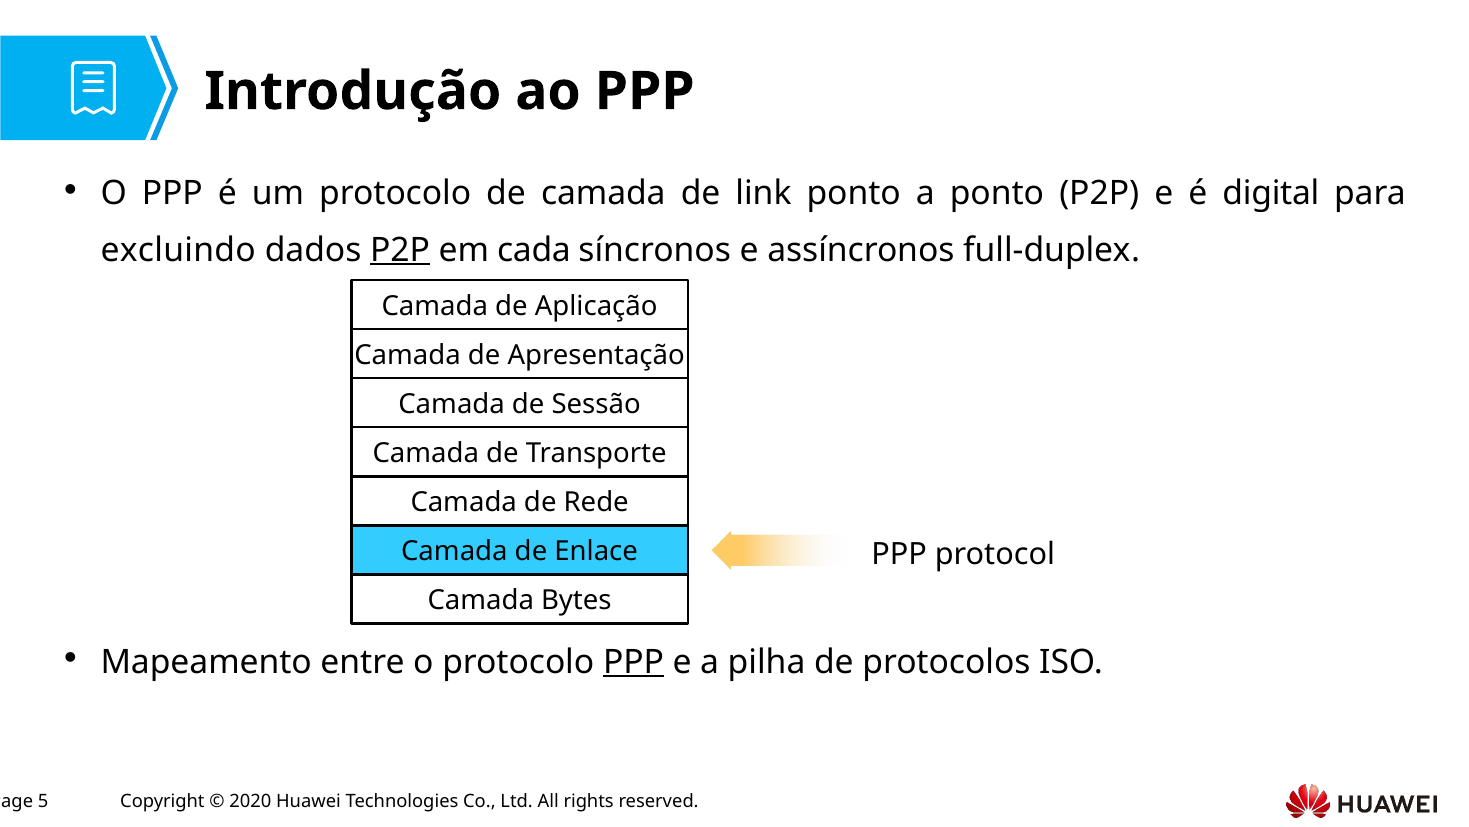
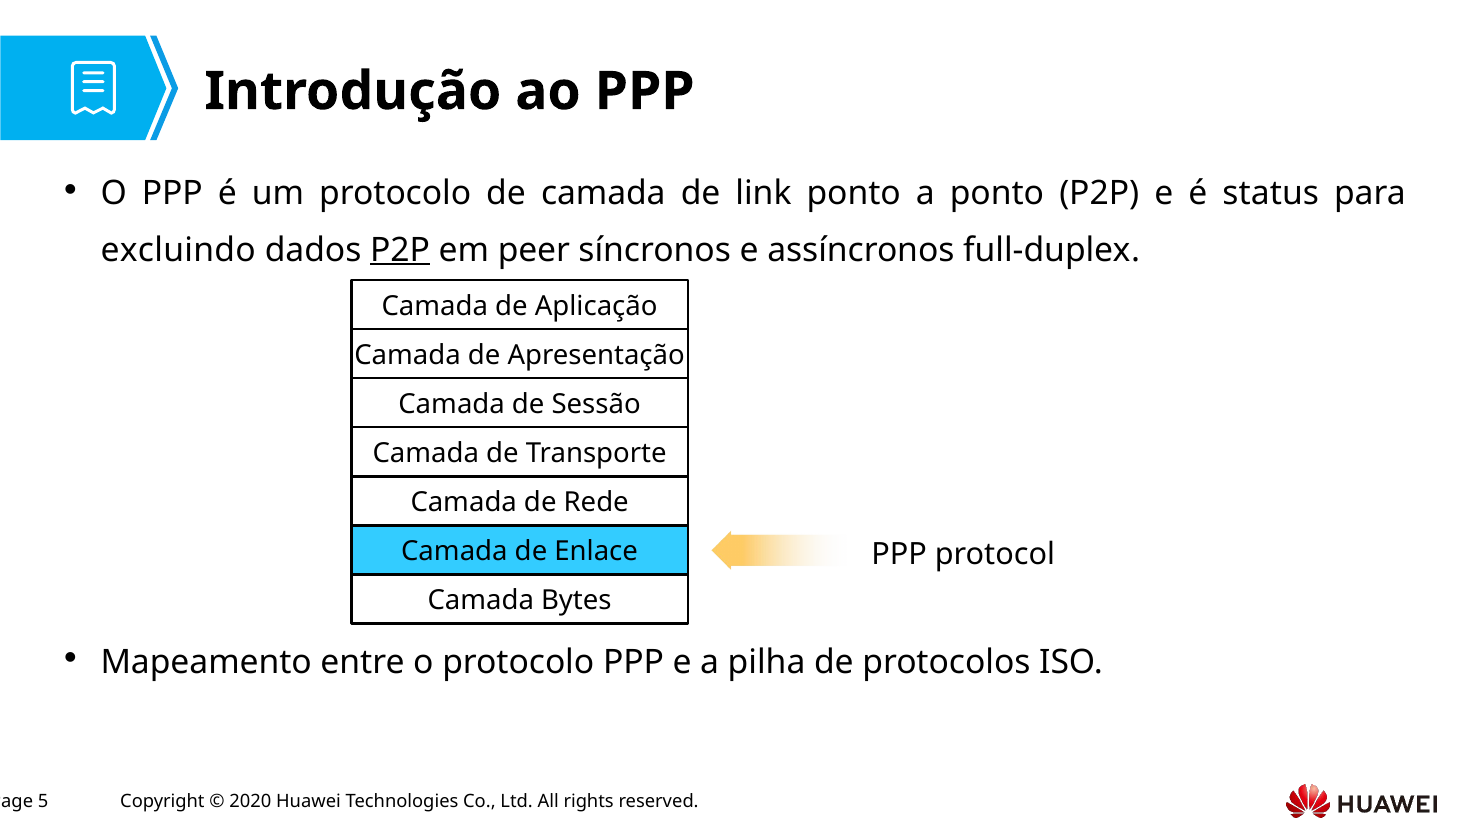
digital: digital -> status (1271, 193)
cada: cada -> peer (534, 250)
PPP underline: present -> none (633, 661)
